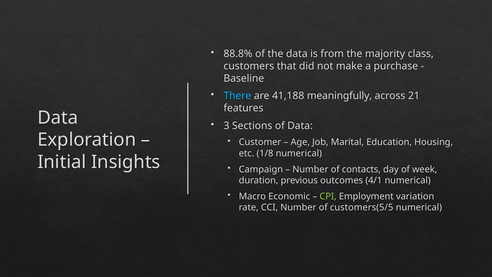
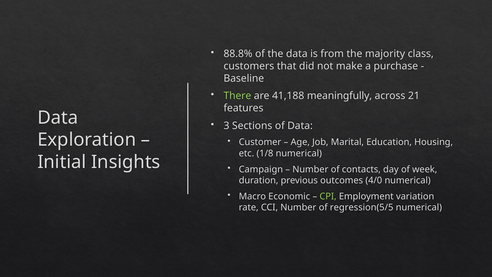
There colour: light blue -> light green (237, 96)
4/1: 4/1 -> 4/0 (374, 180)
customers(5/5: customers(5/5 -> regression(5/5 (362, 207)
